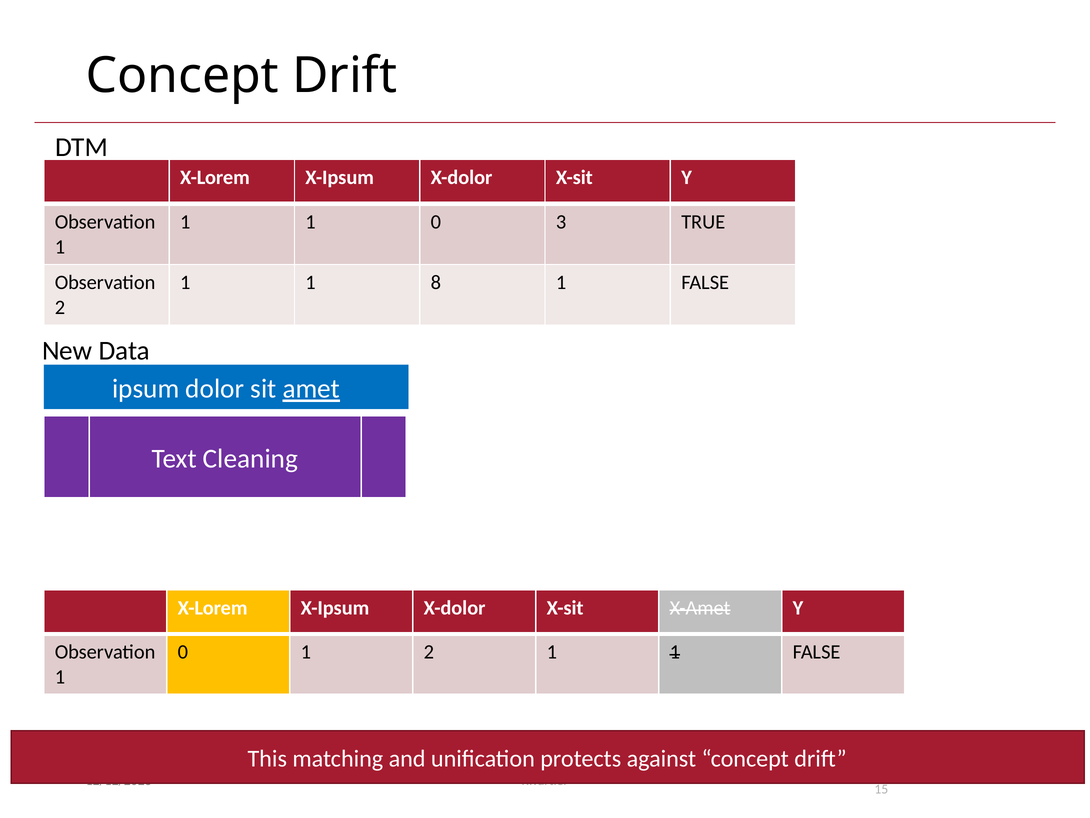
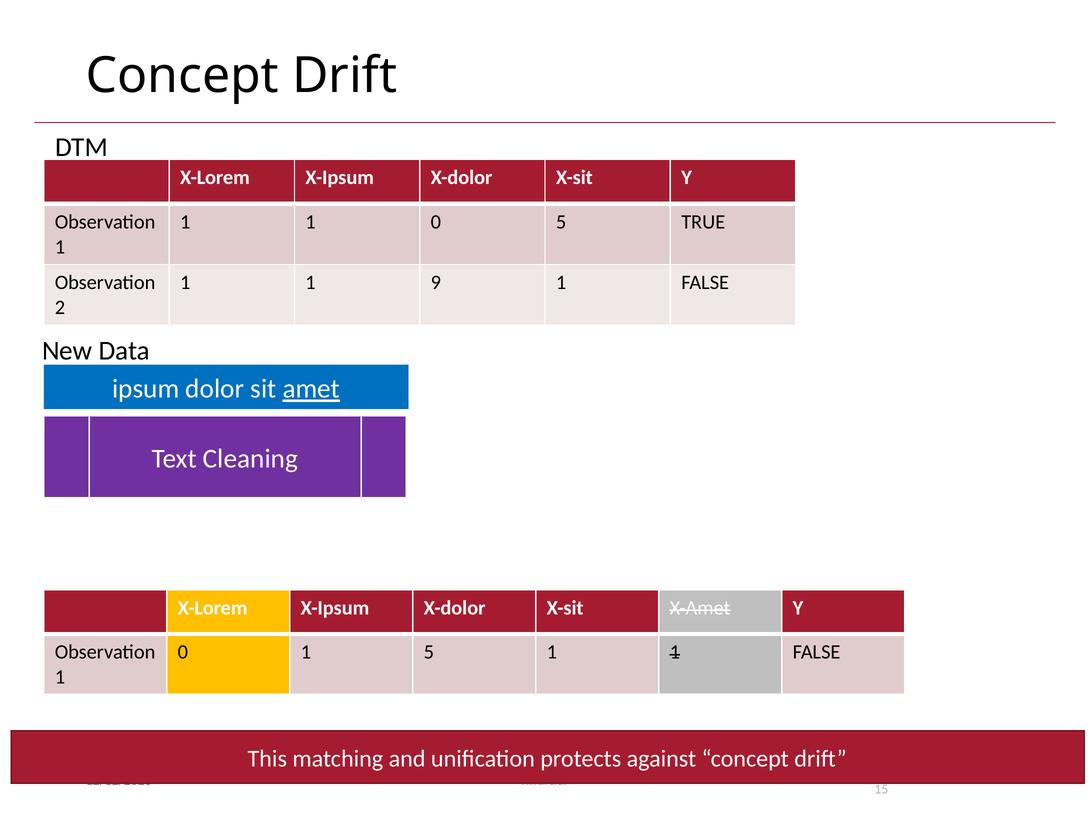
0 3: 3 -> 5 (561, 222)
8: 8 -> 9 (436, 282)
1 2: 2 -> 5 (429, 652)
